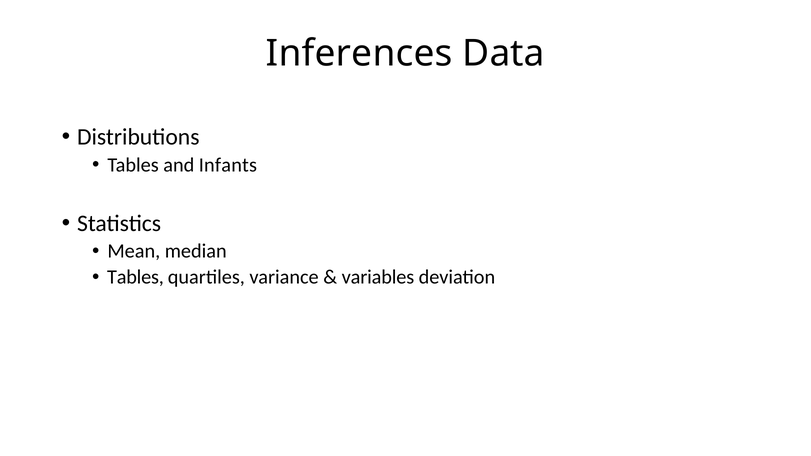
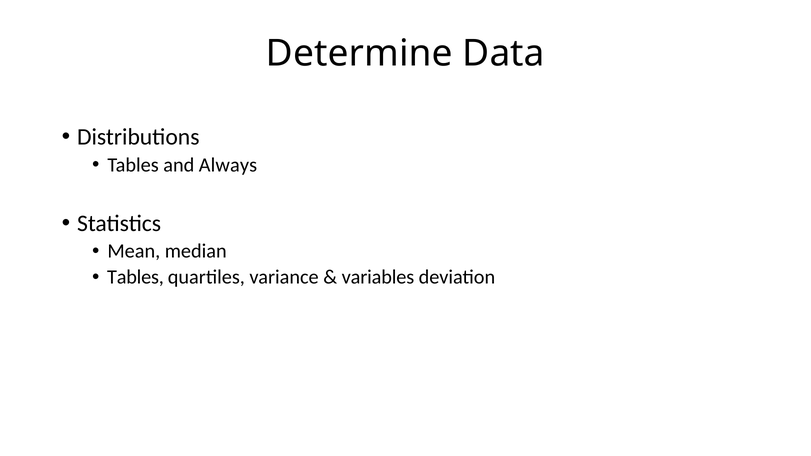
Inferences: Inferences -> Determine (359, 54)
Infants: Infants -> Always (228, 165)
